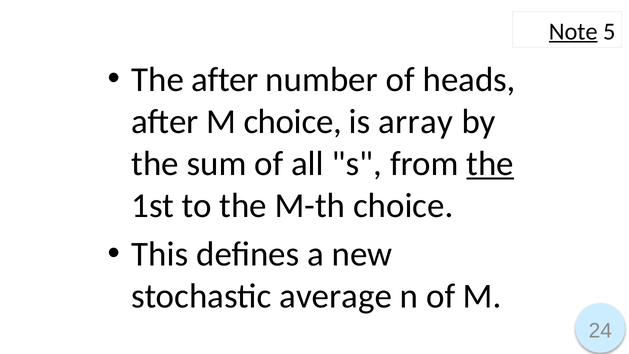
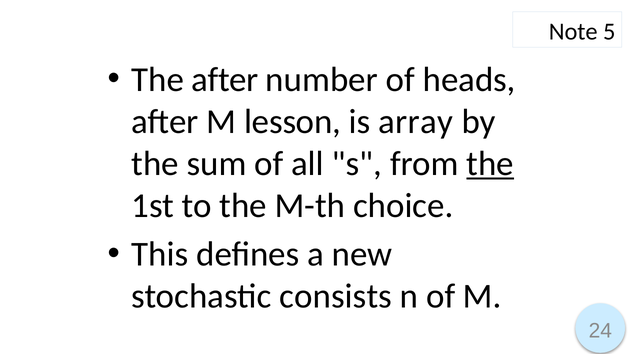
Note underline: present -> none (573, 31)
M choice: choice -> lesson (293, 122)
average: average -> consists (336, 296)
